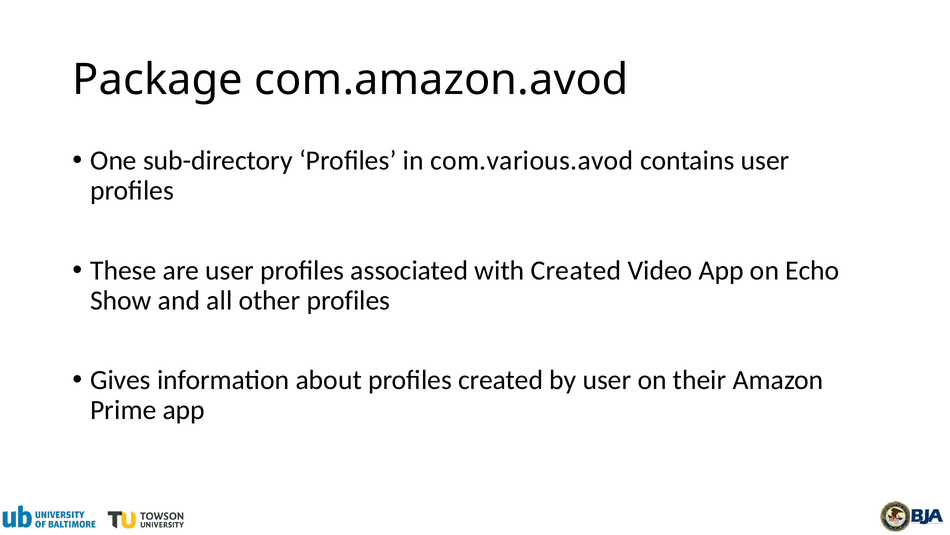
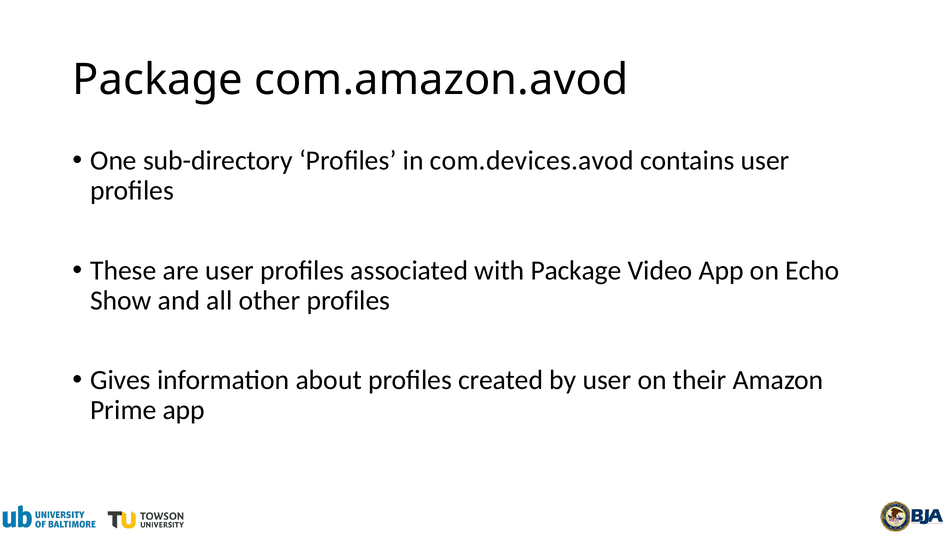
com.various.avod: com.various.avod -> com.devices.avod (532, 161)
with Created: Created -> Package (576, 270)
